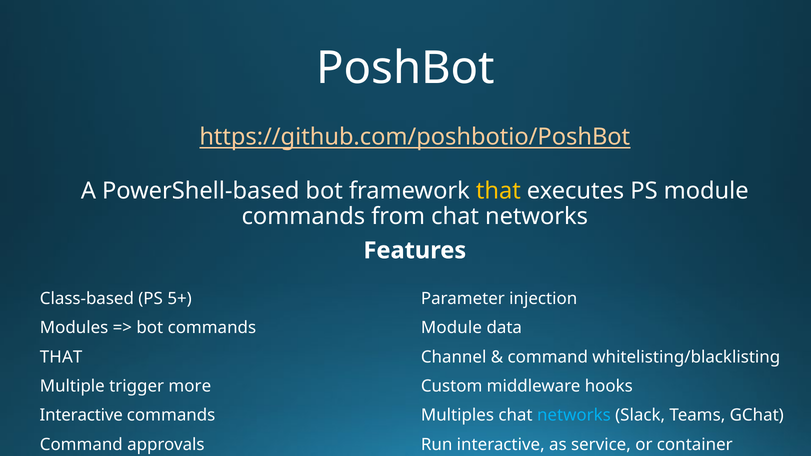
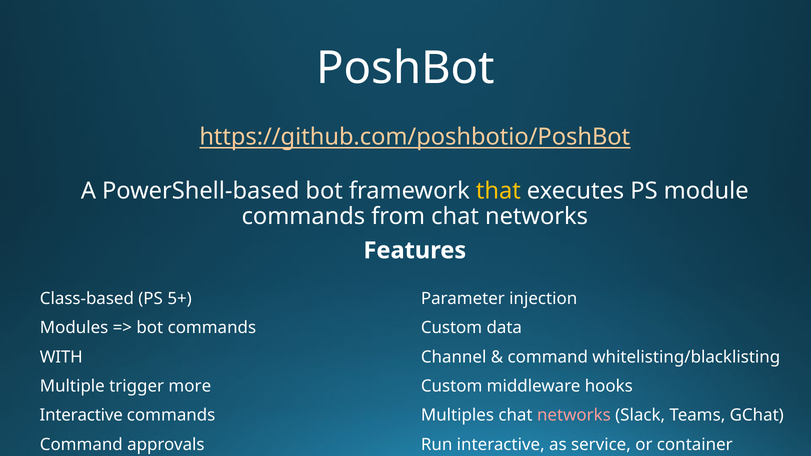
commands Module: Module -> Custom (452, 328)
THAT: THAT -> WITH (61, 357)
networks colour: light blue -> pink (574, 416)
